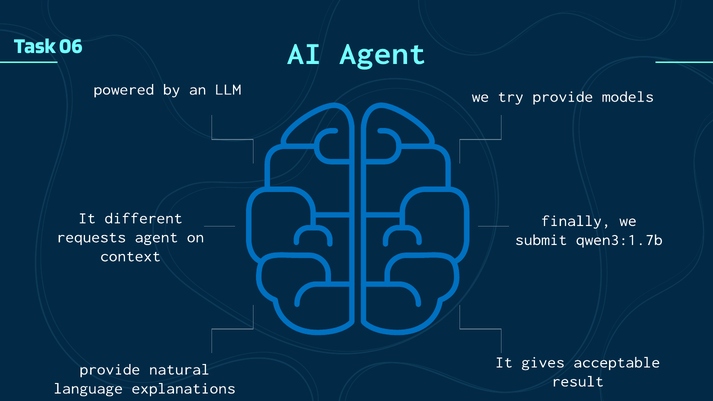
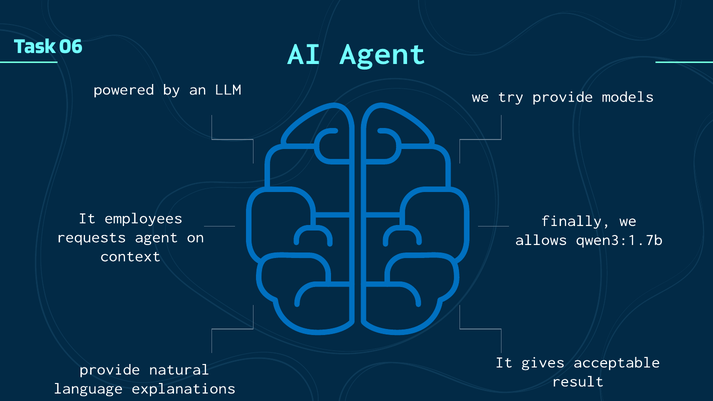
different: different -> employees (143, 218)
submit: submit -> allows (541, 240)
